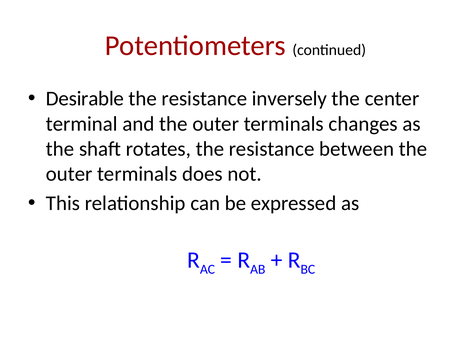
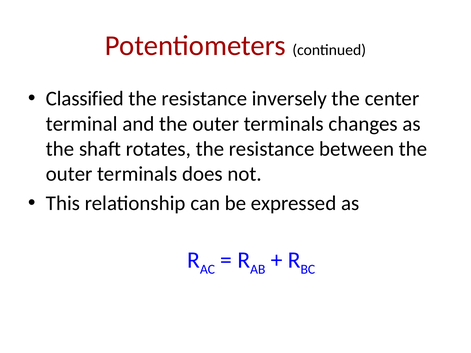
Desirable: Desirable -> Classified (85, 99)
